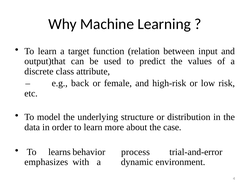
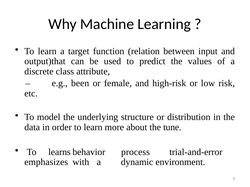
back: back -> been (80, 83)
case: case -> tune (172, 128)
